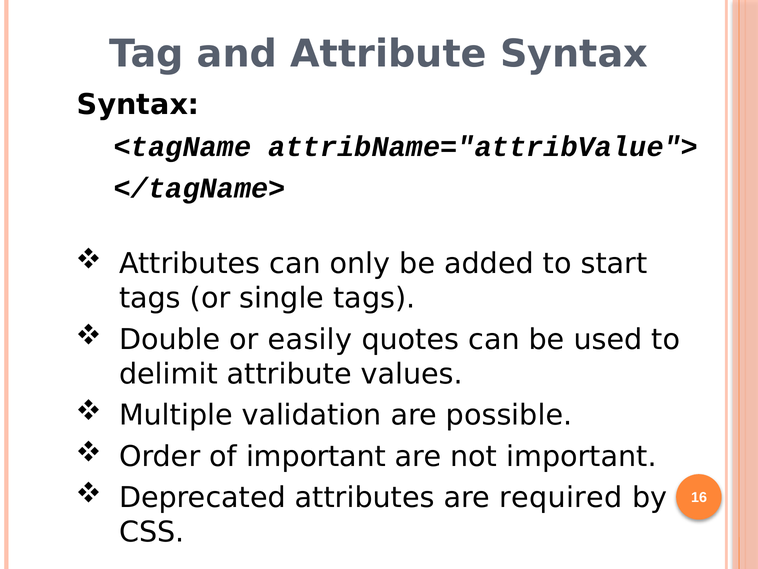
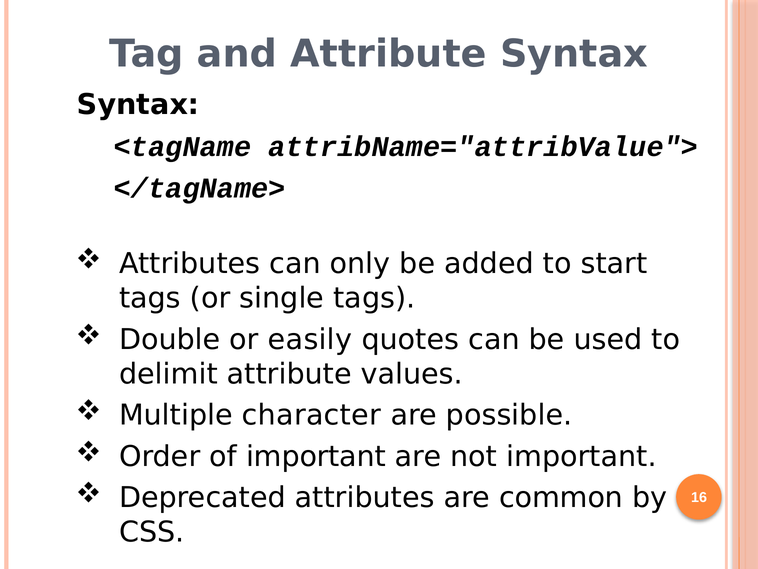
validation: validation -> character (311, 415)
required: required -> common (561, 498)
